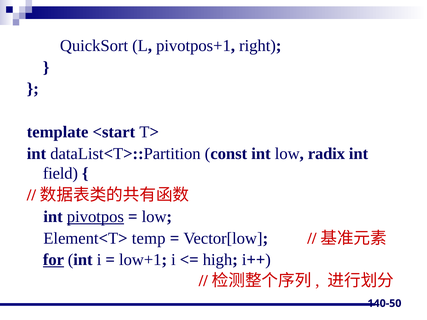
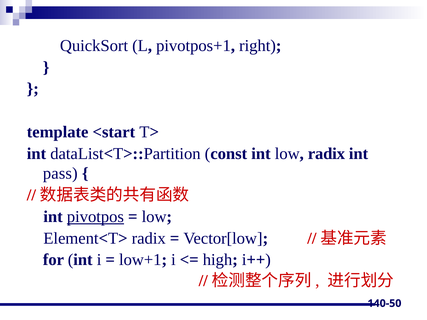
field: field -> pass (60, 174)
Element<T> temp: temp -> radix (149, 238)
for underline: present -> none (53, 260)
